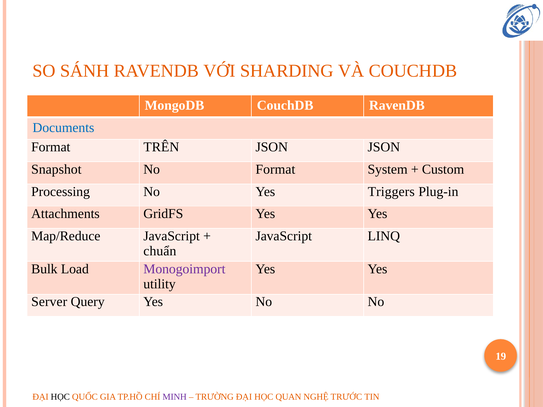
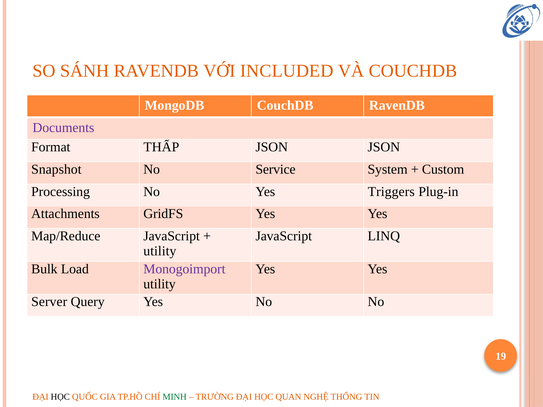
SHARDING: SHARDING -> INCLUDED (287, 71)
Documents colour: blue -> purple (63, 128)
TRÊN: TRÊN -> THẤP (161, 147)
No Format: Format -> Service (276, 169)
chuẩn: chuẩn -> utility (160, 251)
MINH colour: purple -> green (175, 397)
TRƯỚC: TRƯỚC -> THỐNG (346, 397)
